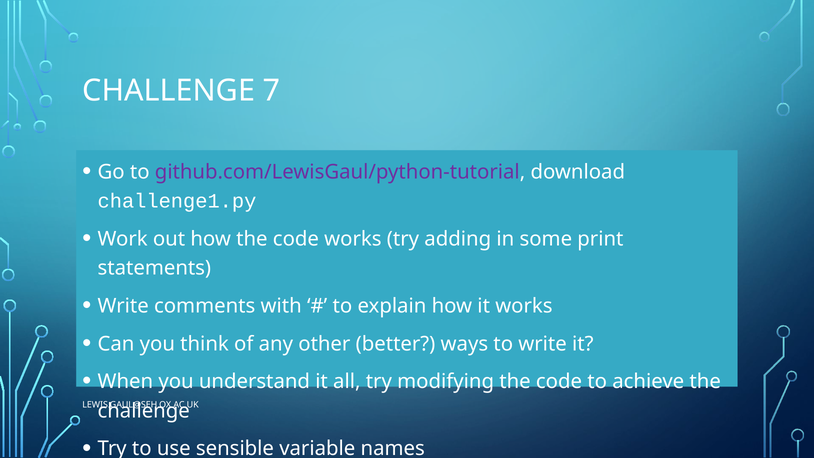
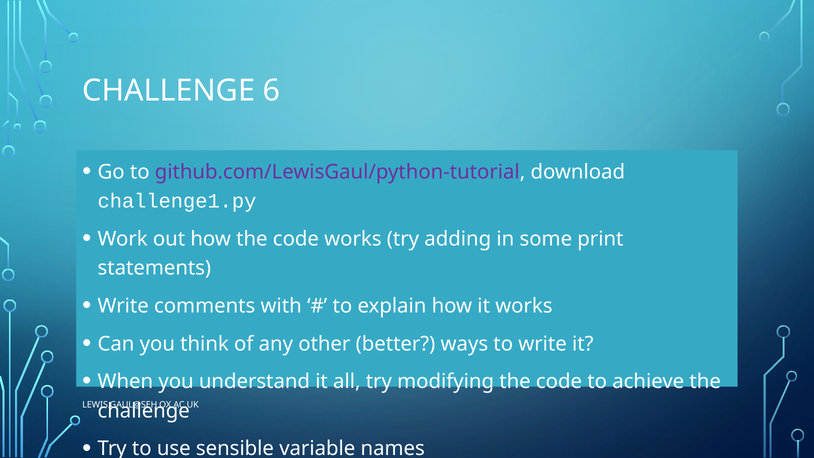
7: 7 -> 6 (272, 90)
